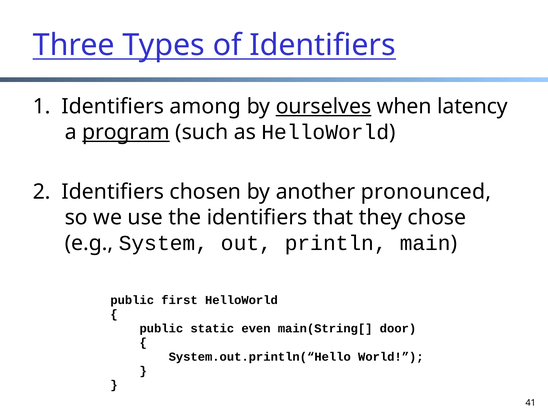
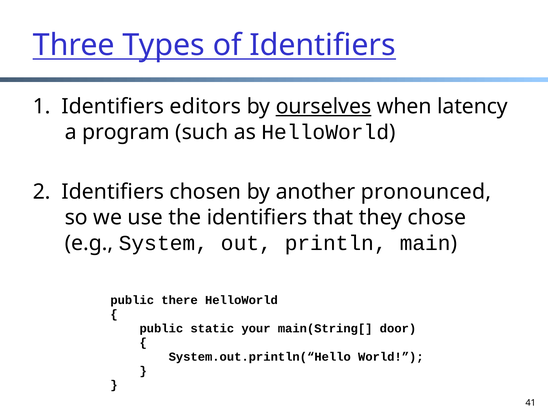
among: among -> editors (205, 107)
program underline: present -> none (126, 132)
first: first -> there (180, 300)
even: even -> your (256, 328)
